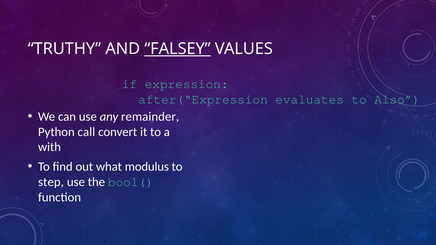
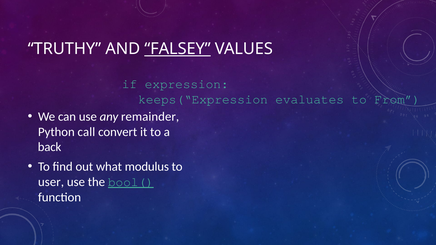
after(“Expression: after(“Expression -> keeps(“Expression (203, 99)
Also: Also -> From (397, 99)
with: with -> back (50, 147)
step: step -> user (51, 182)
bool( underline: none -> present (131, 182)
